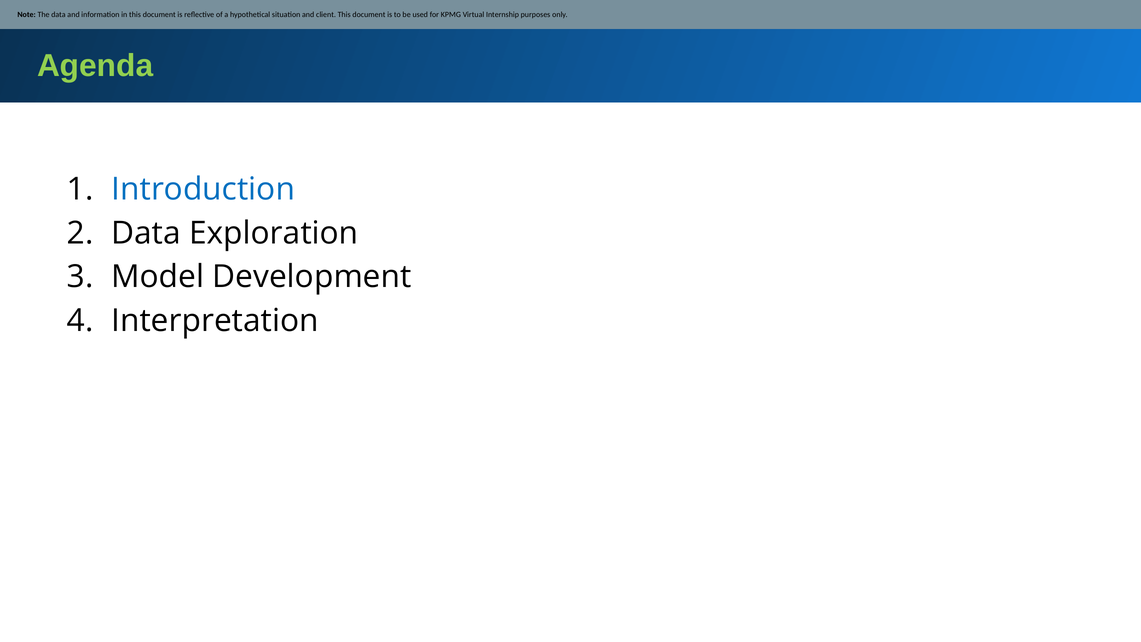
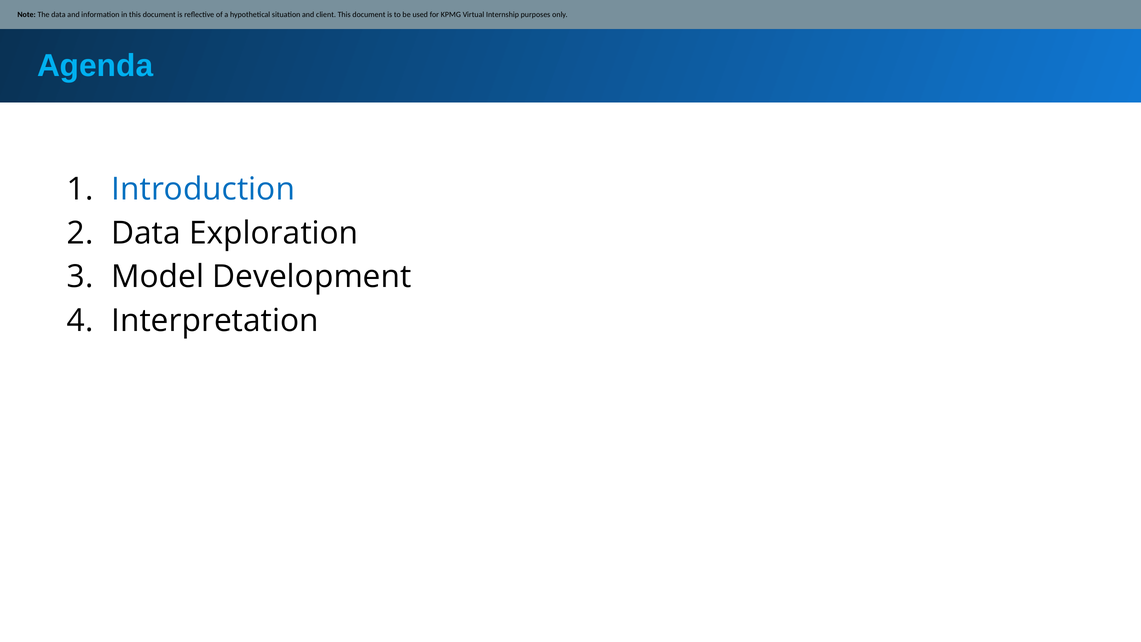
Agenda colour: light green -> light blue (95, 66)
